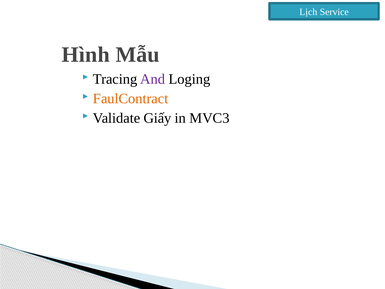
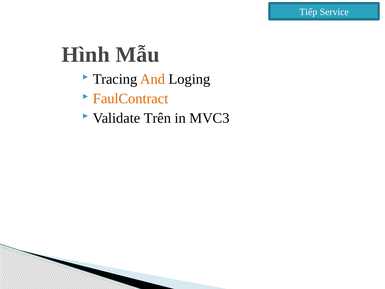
Lịch: Lịch -> Tiếp (308, 12)
And colour: purple -> orange (153, 79)
Giấy: Giấy -> Trên (157, 118)
